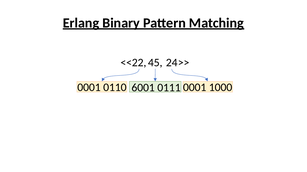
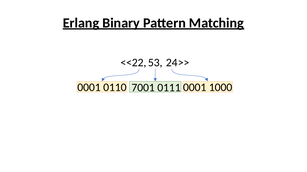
45: 45 -> 53 (155, 63)
6001: 6001 -> 7001 (143, 88)
